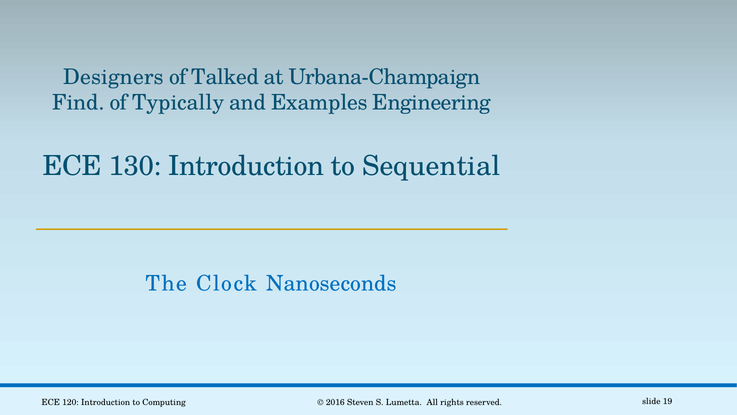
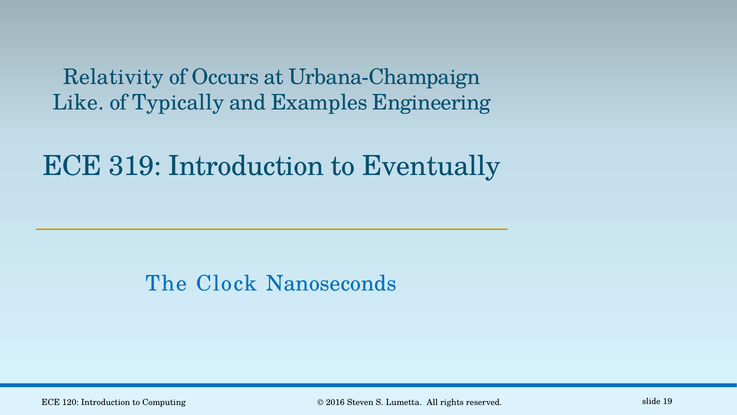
Designers: Designers -> Relativity (113, 77)
Talked: Talked -> Occurs (225, 77)
Find: Find -> Like (78, 103)
130: 130 -> 319 (135, 166)
Sequential: Sequential -> Eventually (431, 166)
